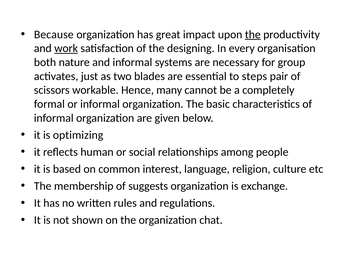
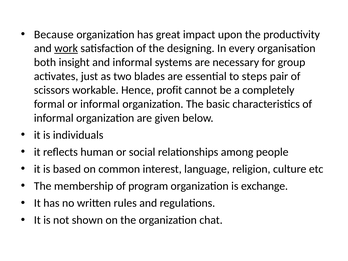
the underline: present -> none (253, 34)
nature: nature -> insight (74, 62)
many: many -> profit (169, 90)
optimizing: optimizing -> individuals (78, 135)
suggests: suggests -> program (148, 186)
